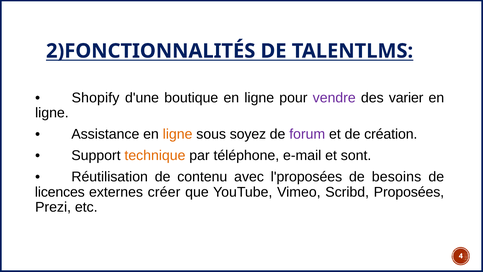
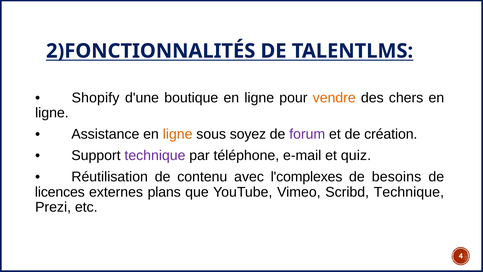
vendre colour: purple -> orange (334, 98)
varier: varier -> chers (406, 98)
technique colour: orange -> purple (155, 155)
sont: sont -> quiz (356, 155)
l'proposées: l'proposées -> l'complexes (307, 177)
créer: créer -> plans (164, 192)
Scribd Proposées: Proposées -> Technique (409, 192)
